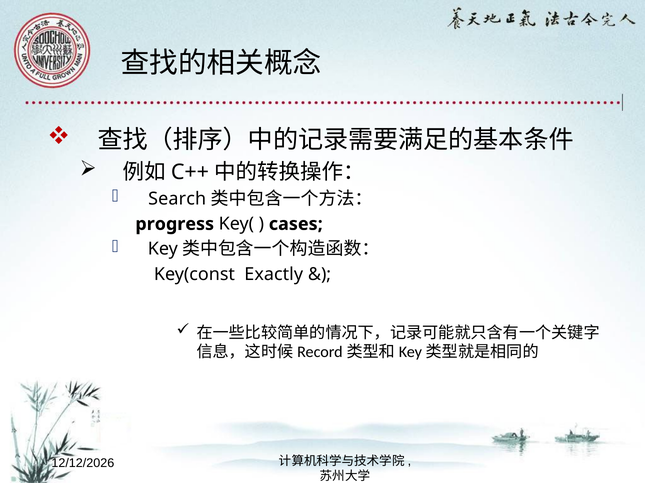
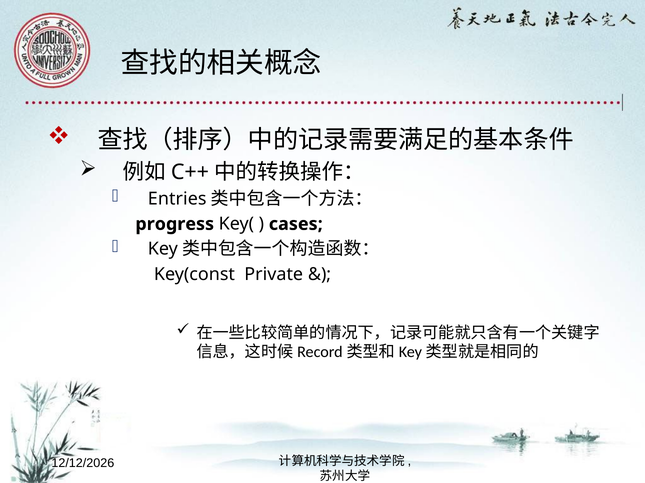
Search: Search -> Entries (177, 199)
Exactly: Exactly -> Private (274, 275)
